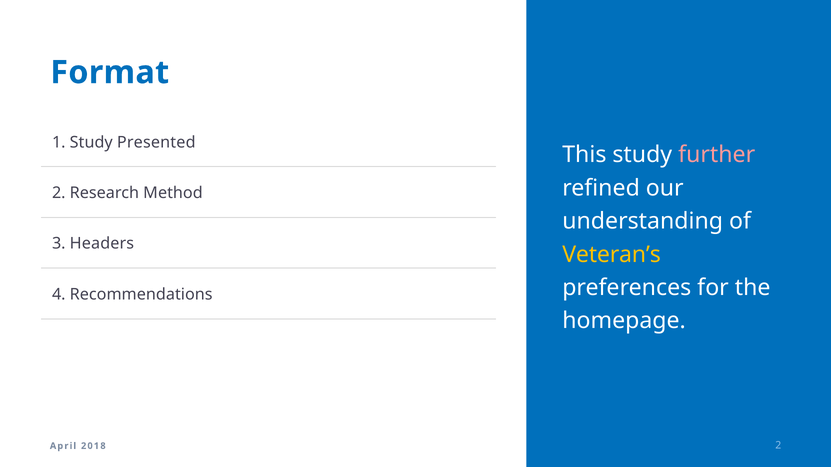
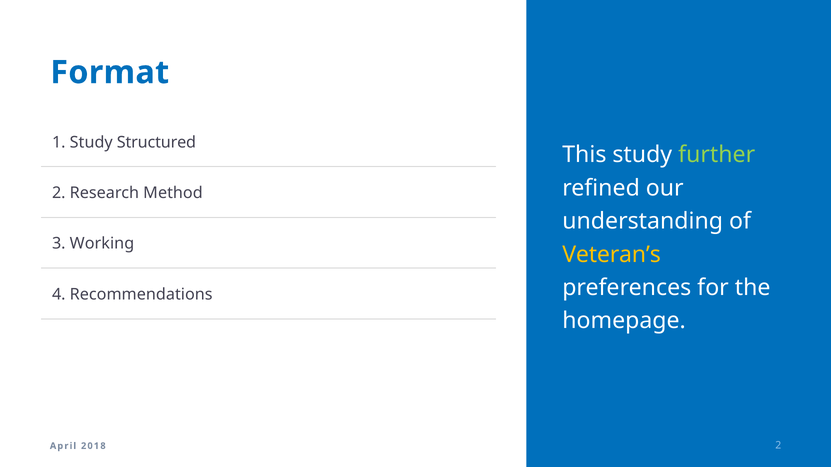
Presented: Presented -> Structured (156, 142)
further colour: pink -> light green (717, 155)
Headers: Headers -> Working (102, 244)
